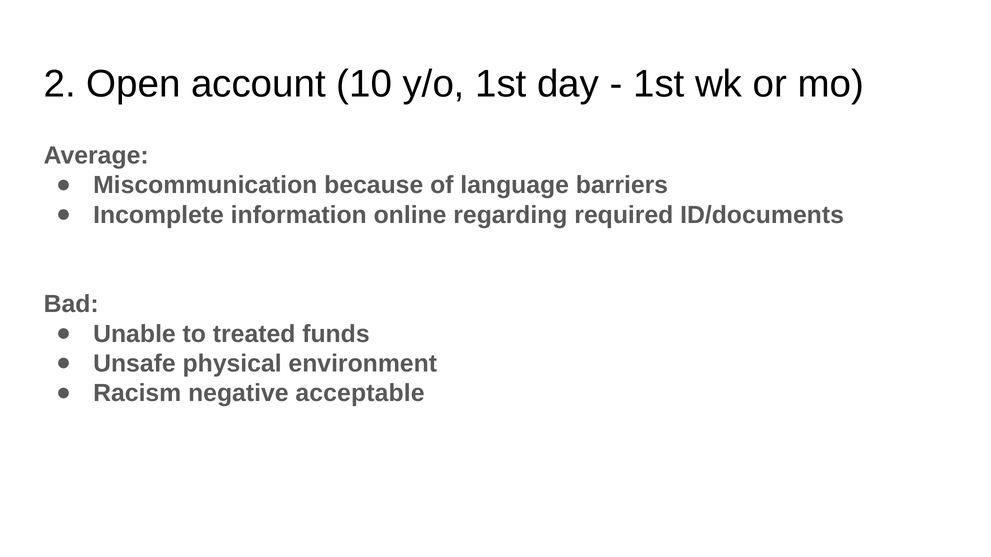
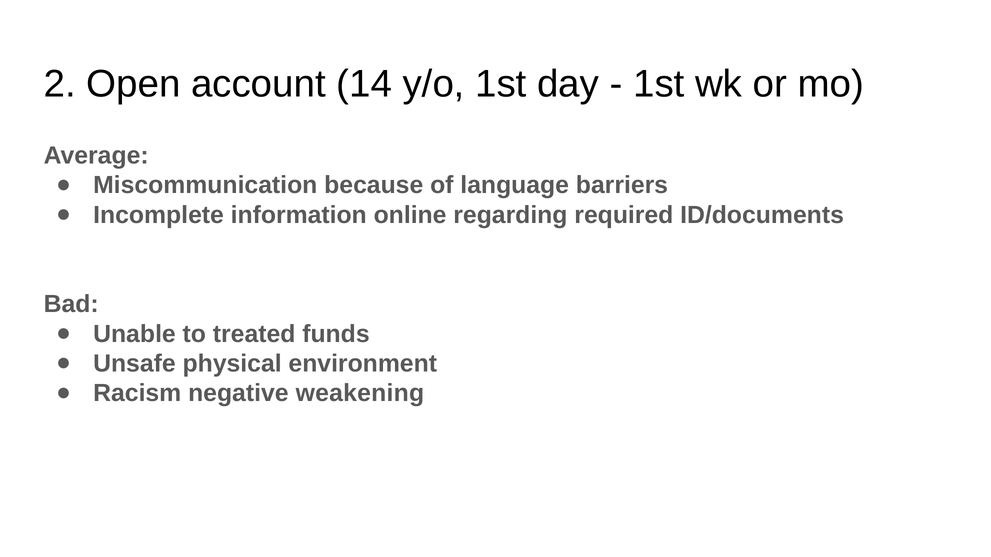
10: 10 -> 14 (364, 84)
acceptable: acceptable -> weakening (360, 394)
